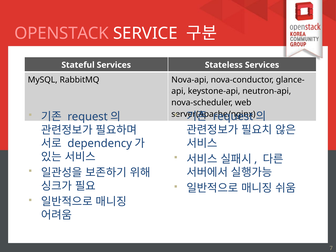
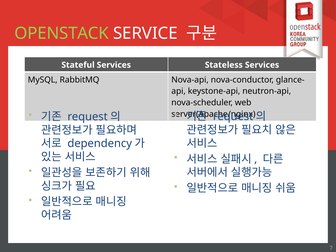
OPENSTACK colour: pink -> light green (62, 33)
